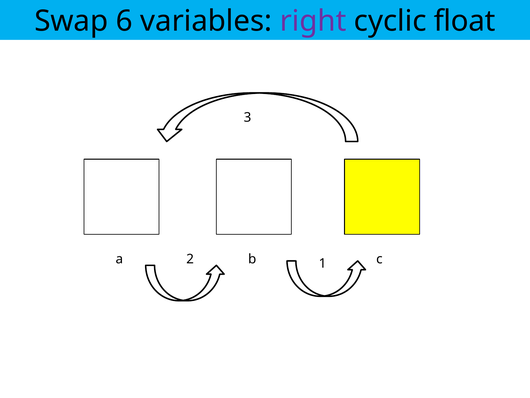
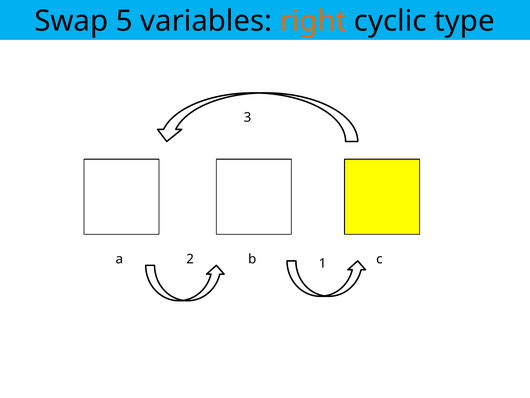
6: 6 -> 5 (124, 21)
right colour: purple -> orange (313, 21)
float: float -> type (464, 21)
